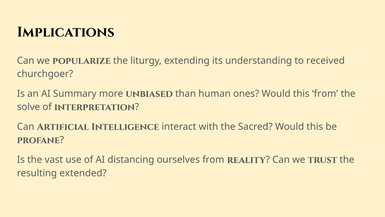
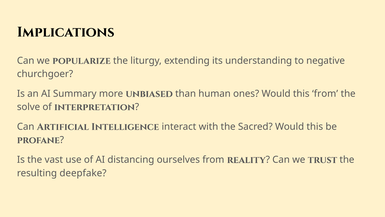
received: received -> negative (326, 61)
extended: extended -> deepfake (83, 173)
